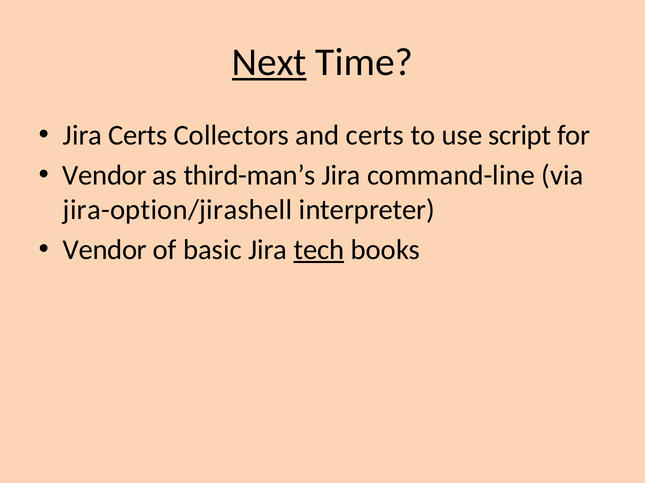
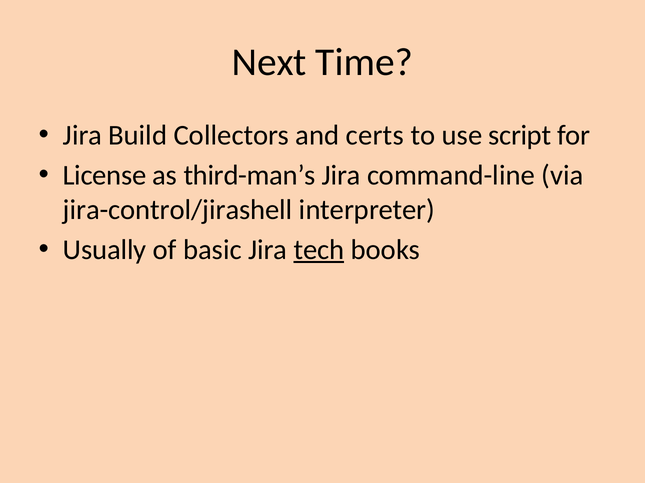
Next underline: present -> none (269, 62)
Jira Certs: Certs -> Build (138, 135)
Vendor: Vendor -> License (104, 176)
jira-option/jirashell: jira-option/jirashell -> jira-control/jirashell (178, 210)
Vendor: Vendor -> Usually (105, 250)
